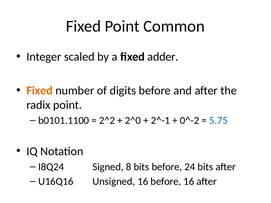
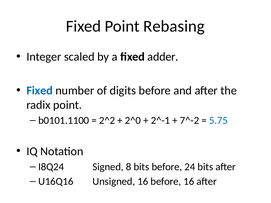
Common: Common -> Rebasing (174, 26)
Fixed colour: orange -> blue (40, 91)
0^-2: 0^-2 -> 7^-2 (190, 121)
